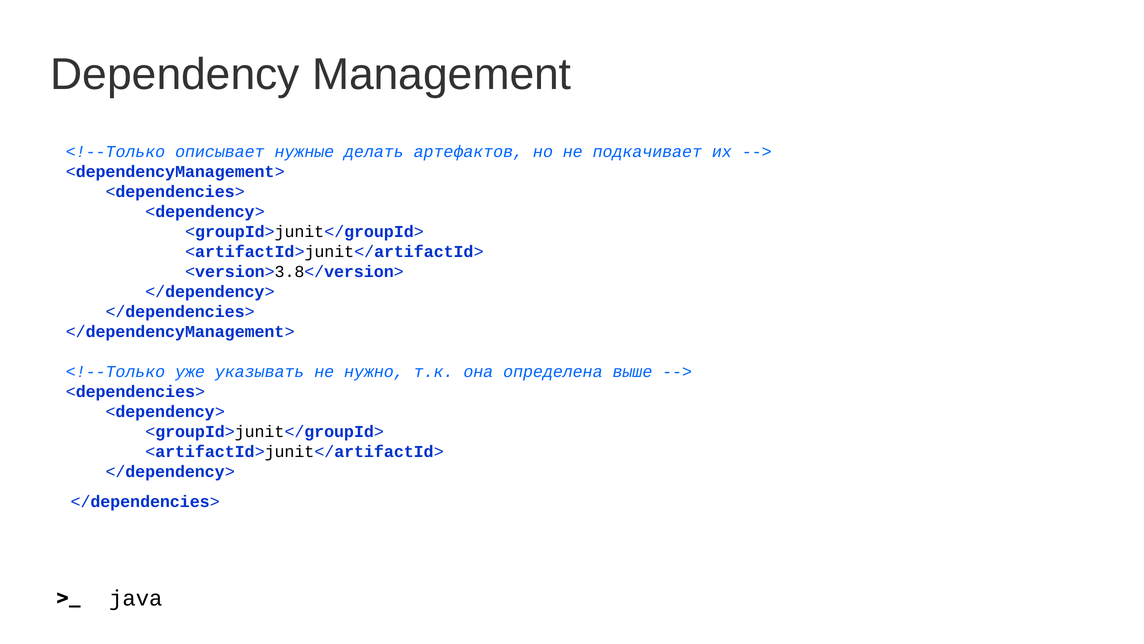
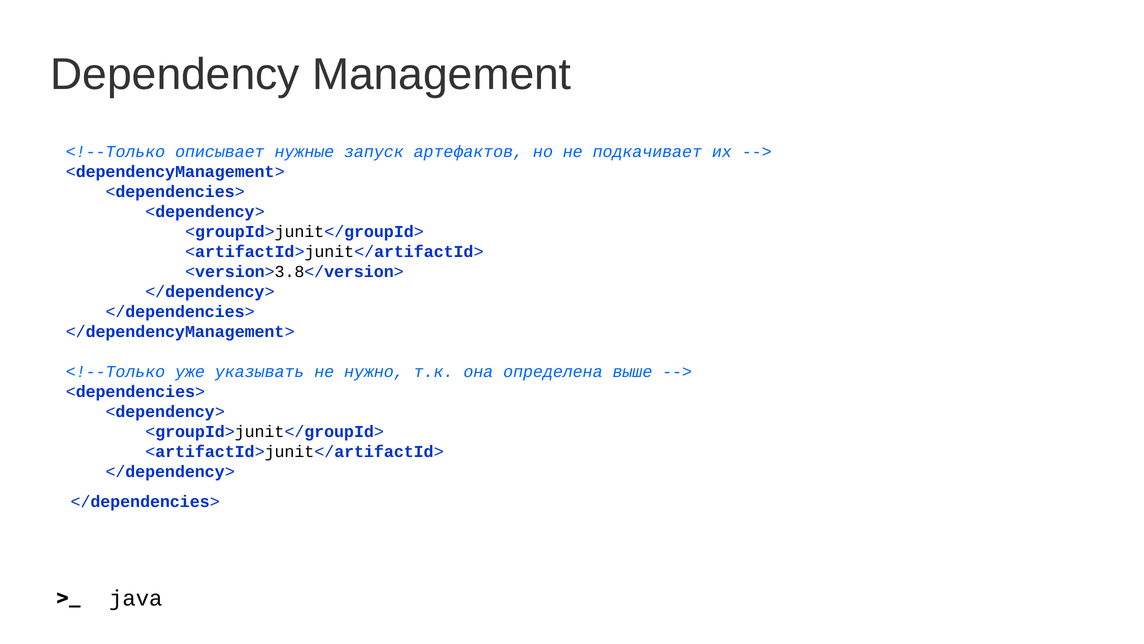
делать: делать -> запуск (374, 152)
